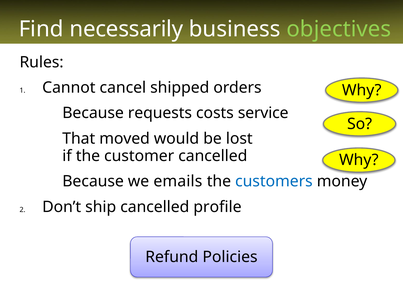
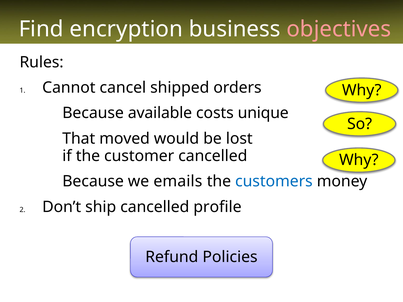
necessarily: necessarily -> encryption (126, 29)
objectives colour: light green -> pink (339, 29)
requests: requests -> available (160, 113)
service: service -> unique (263, 113)
